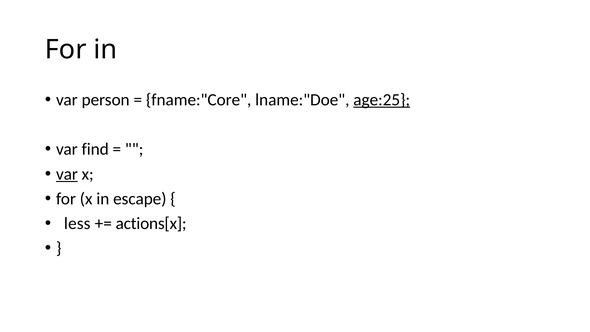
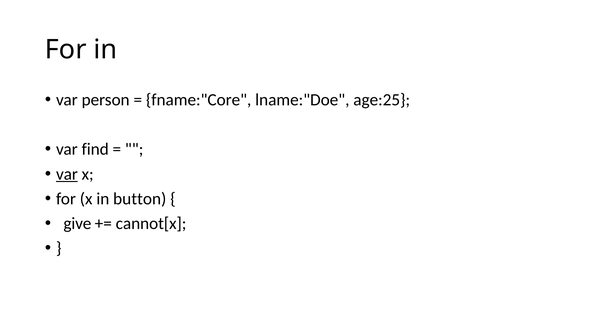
age:25 underline: present -> none (382, 100)
escape: escape -> button (140, 199)
less: less -> give (77, 223)
actions[x: actions[x -> cannot[x (151, 223)
